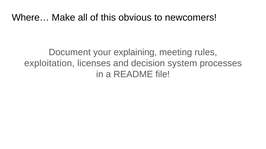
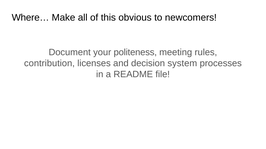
explaining: explaining -> politeness (135, 52)
exploitation: exploitation -> contribution (49, 64)
